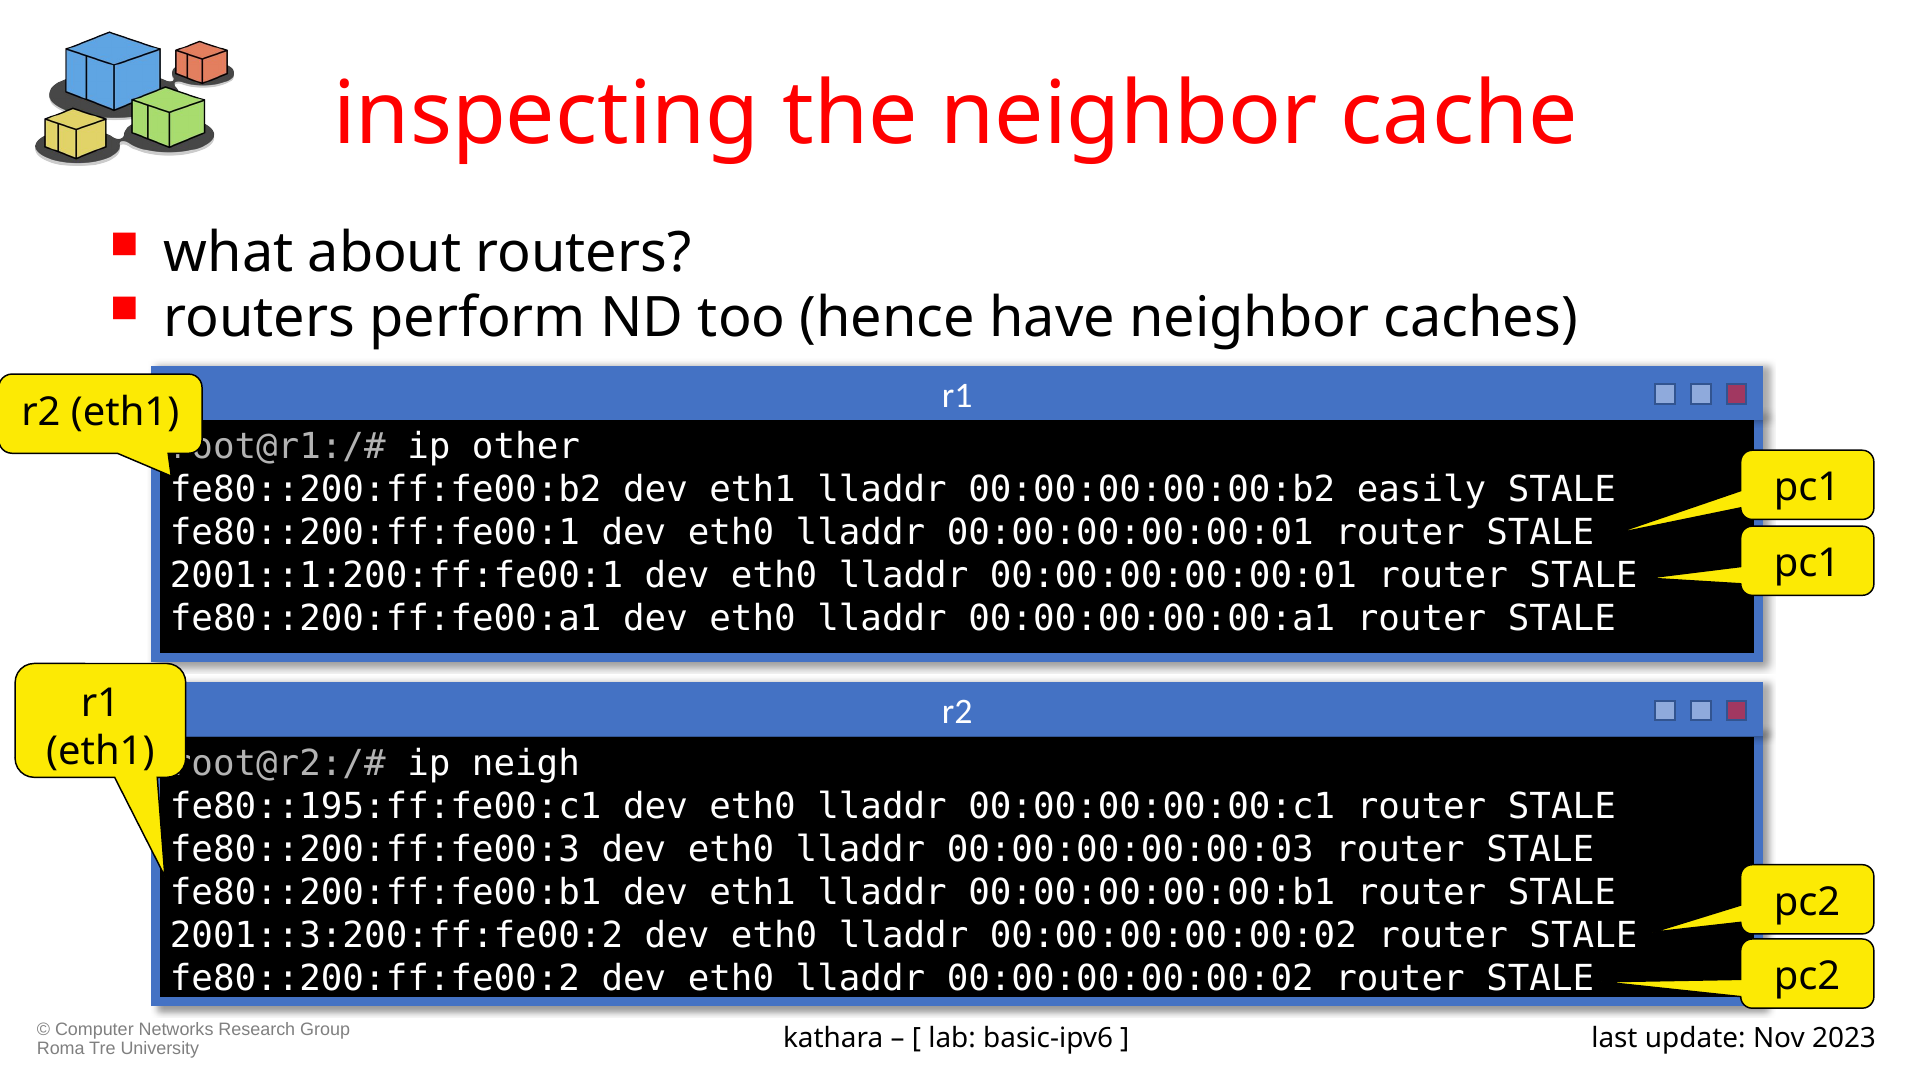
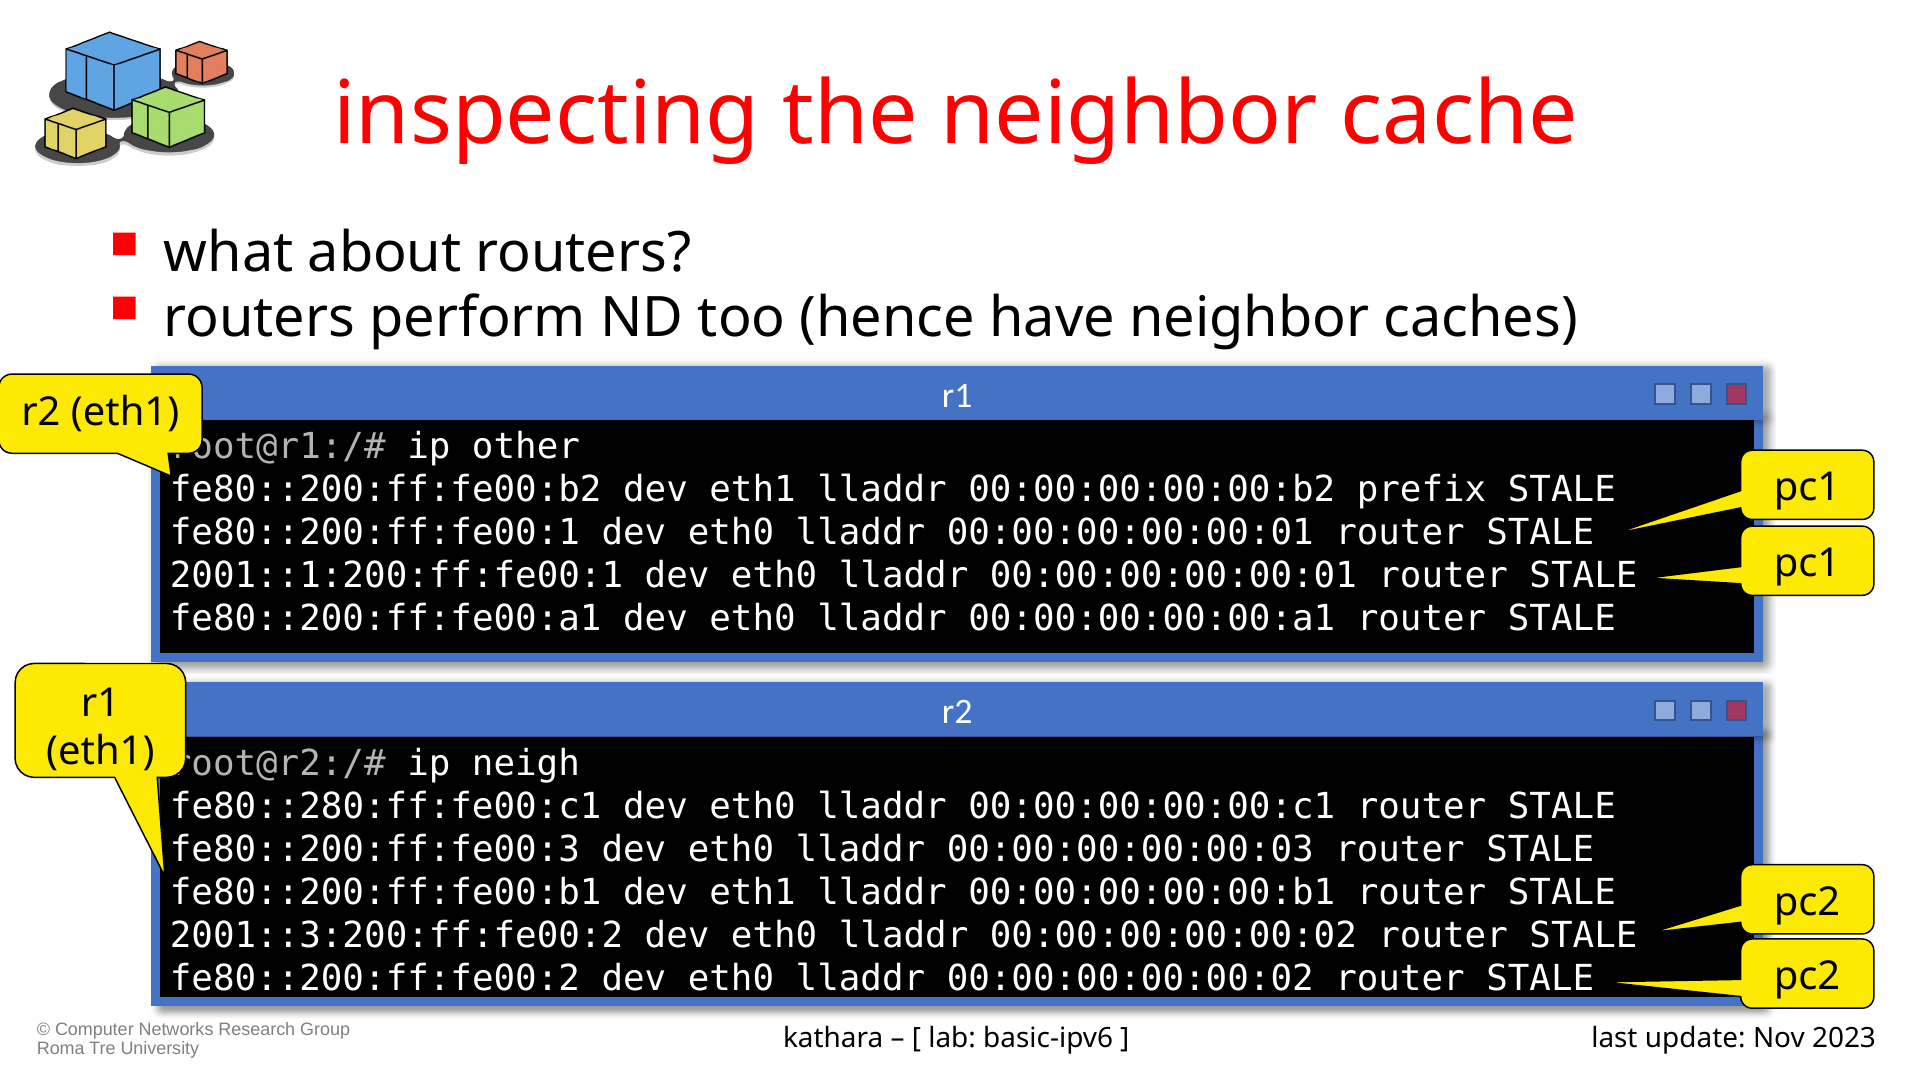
easily: easily -> prefix (1422, 490)
fe80::195:ff:fe00:c1: fe80::195:ff:fe00:c1 -> fe80::280:ff:fe00:c1 (386, 806)
